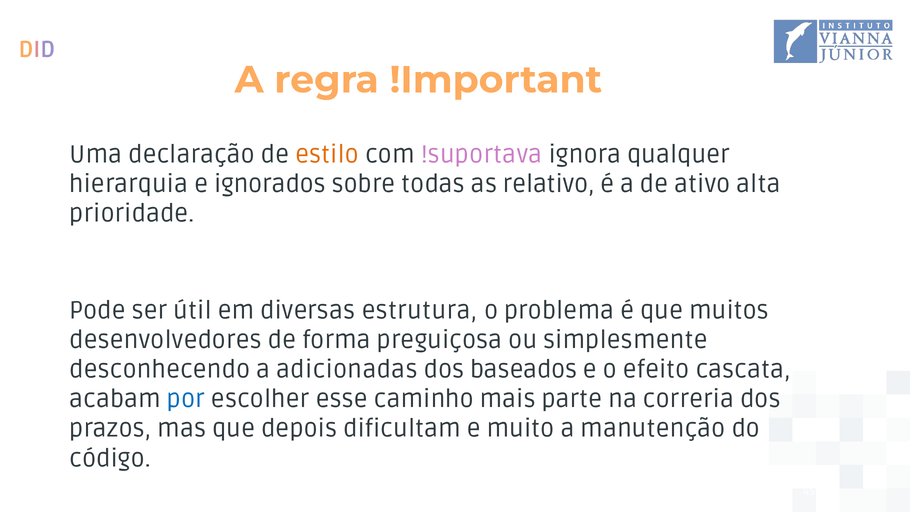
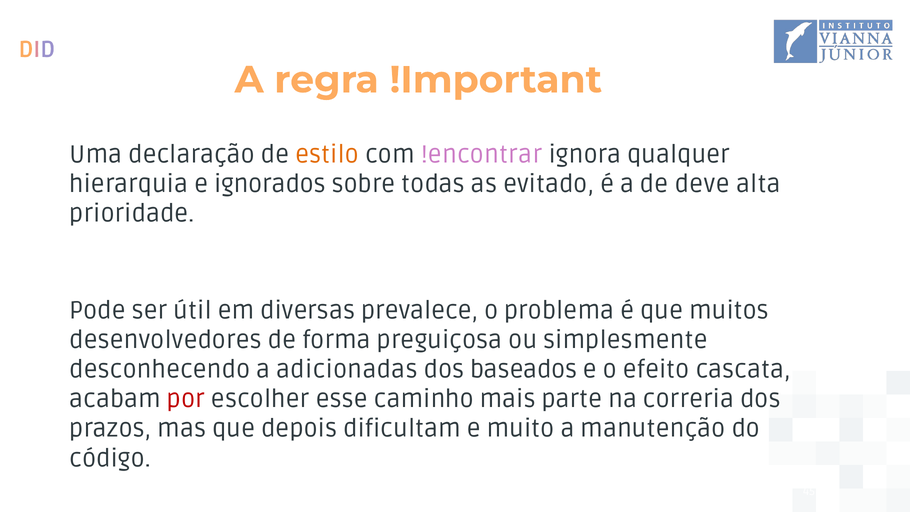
!suportava: !suportava -> !encontrar (482, 154)
relativo: relativo -> evitado (549, 184)
ativo: ativo -> deve (702, 184)
estrutura: estrutura -> prevalece (420, 311)
por colour: blue -> red (186, 399)
